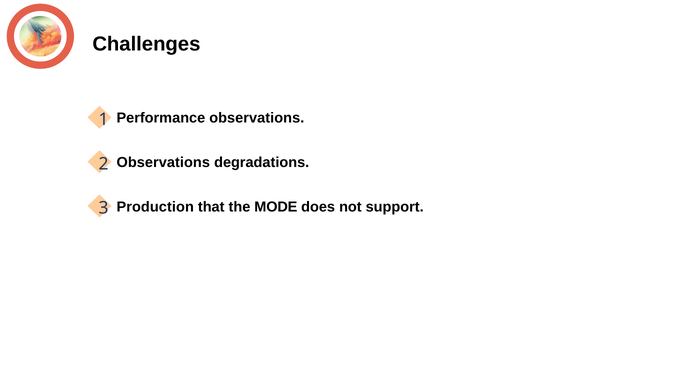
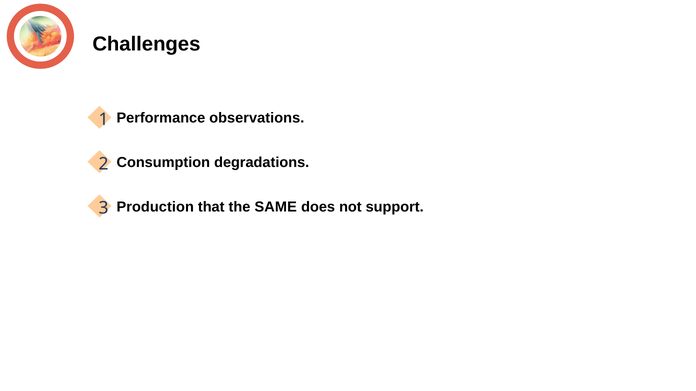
2 Observations: Observations -> Consumption (163, 163)
MODE: MODE -> SAME (276, 207)
